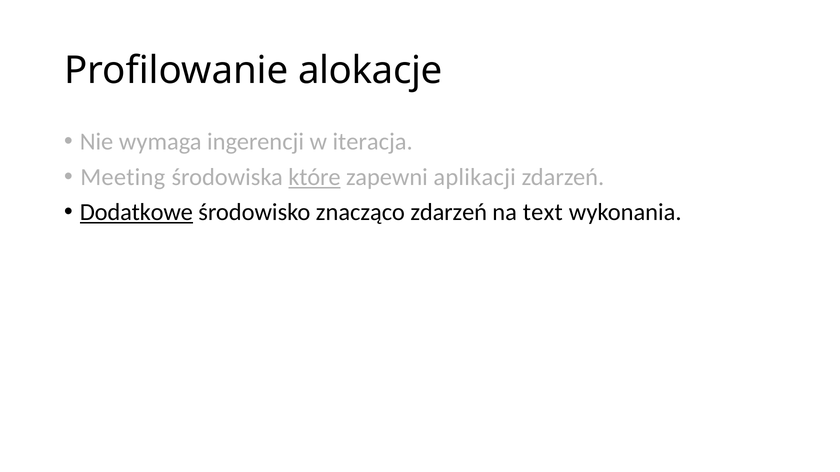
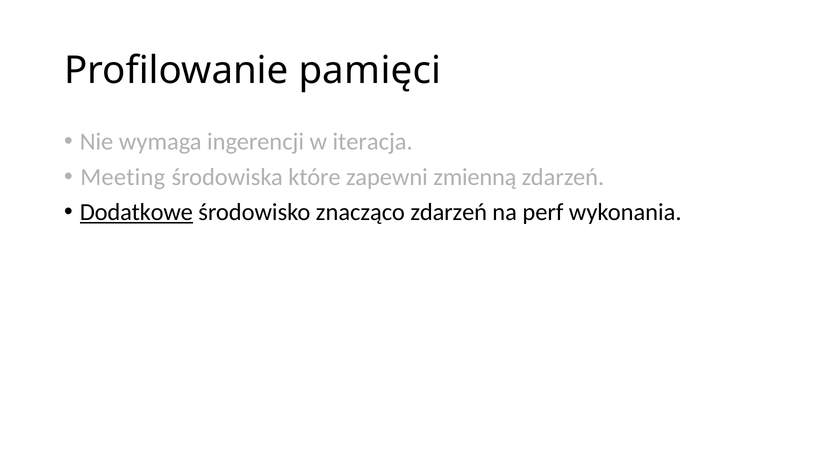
alokacje: alokacje -> pamięci (370, 71)
które underline: present -> none (314, 177)
aplikacji: aplikacji -> zmienną (475, 177)
text: text -> perf (543, 212)
